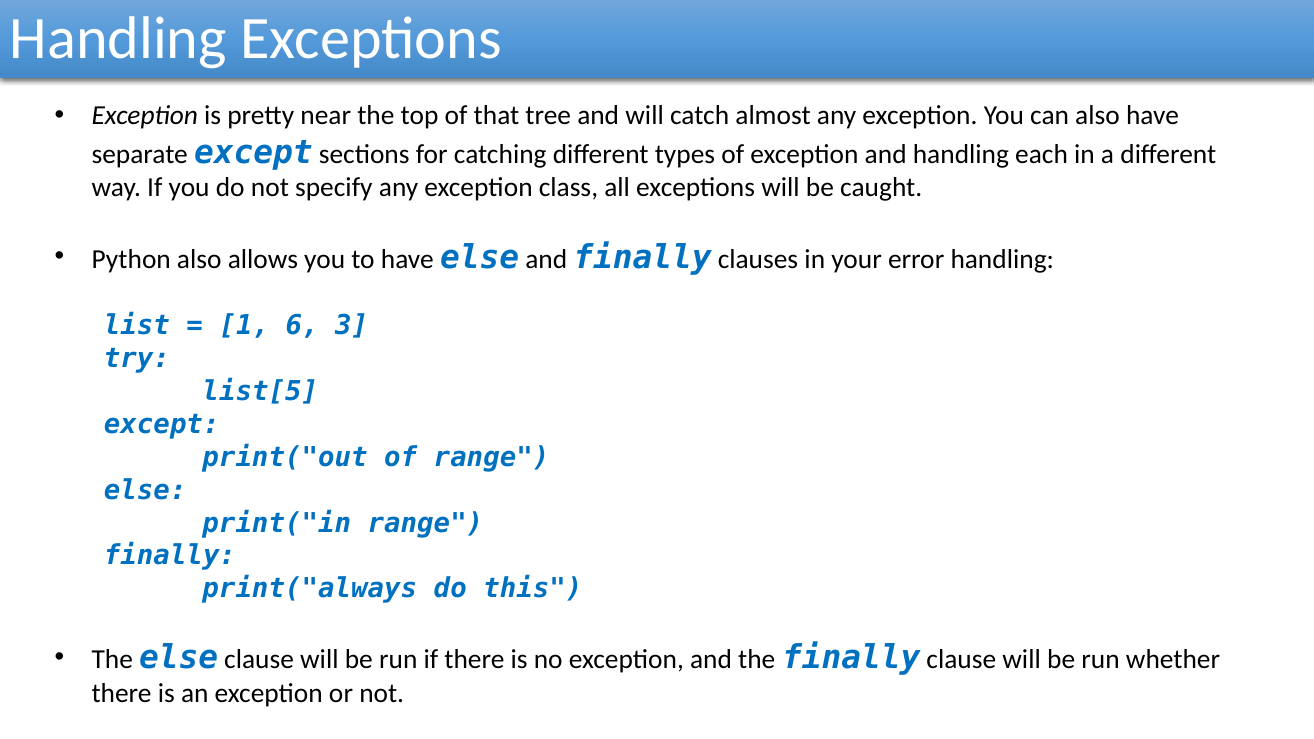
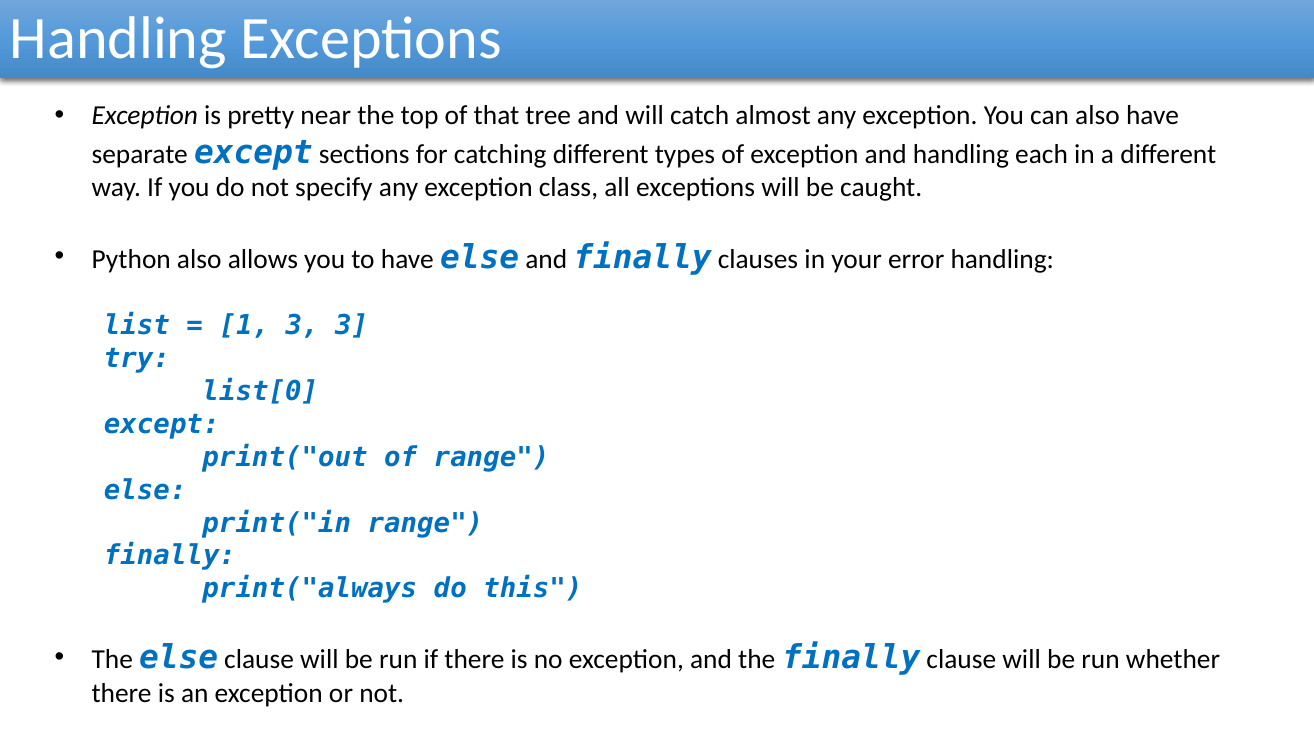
1 6: 6 -> 3 (302, 326)
list[5: list[5 -> list[0 (260, 392)
